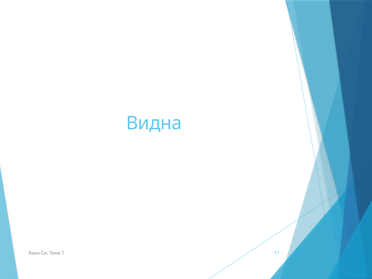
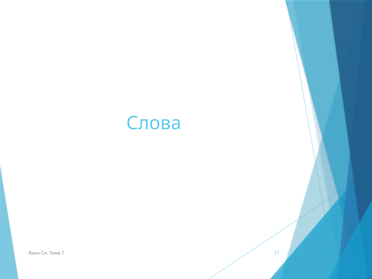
Видна: Видна -> Слова (154, 123)
